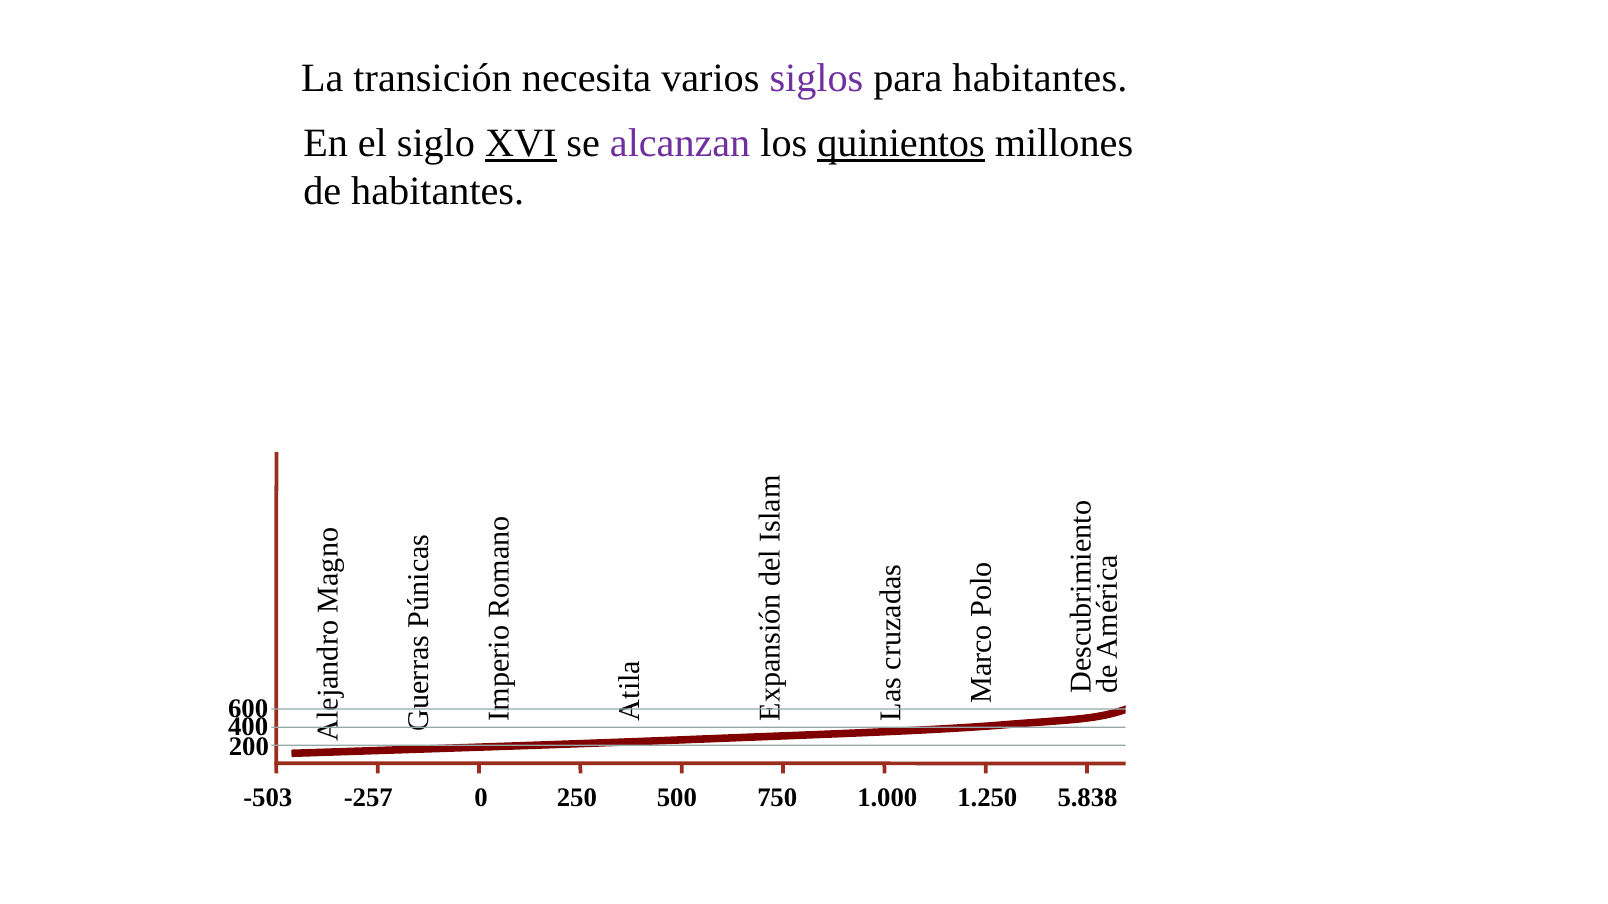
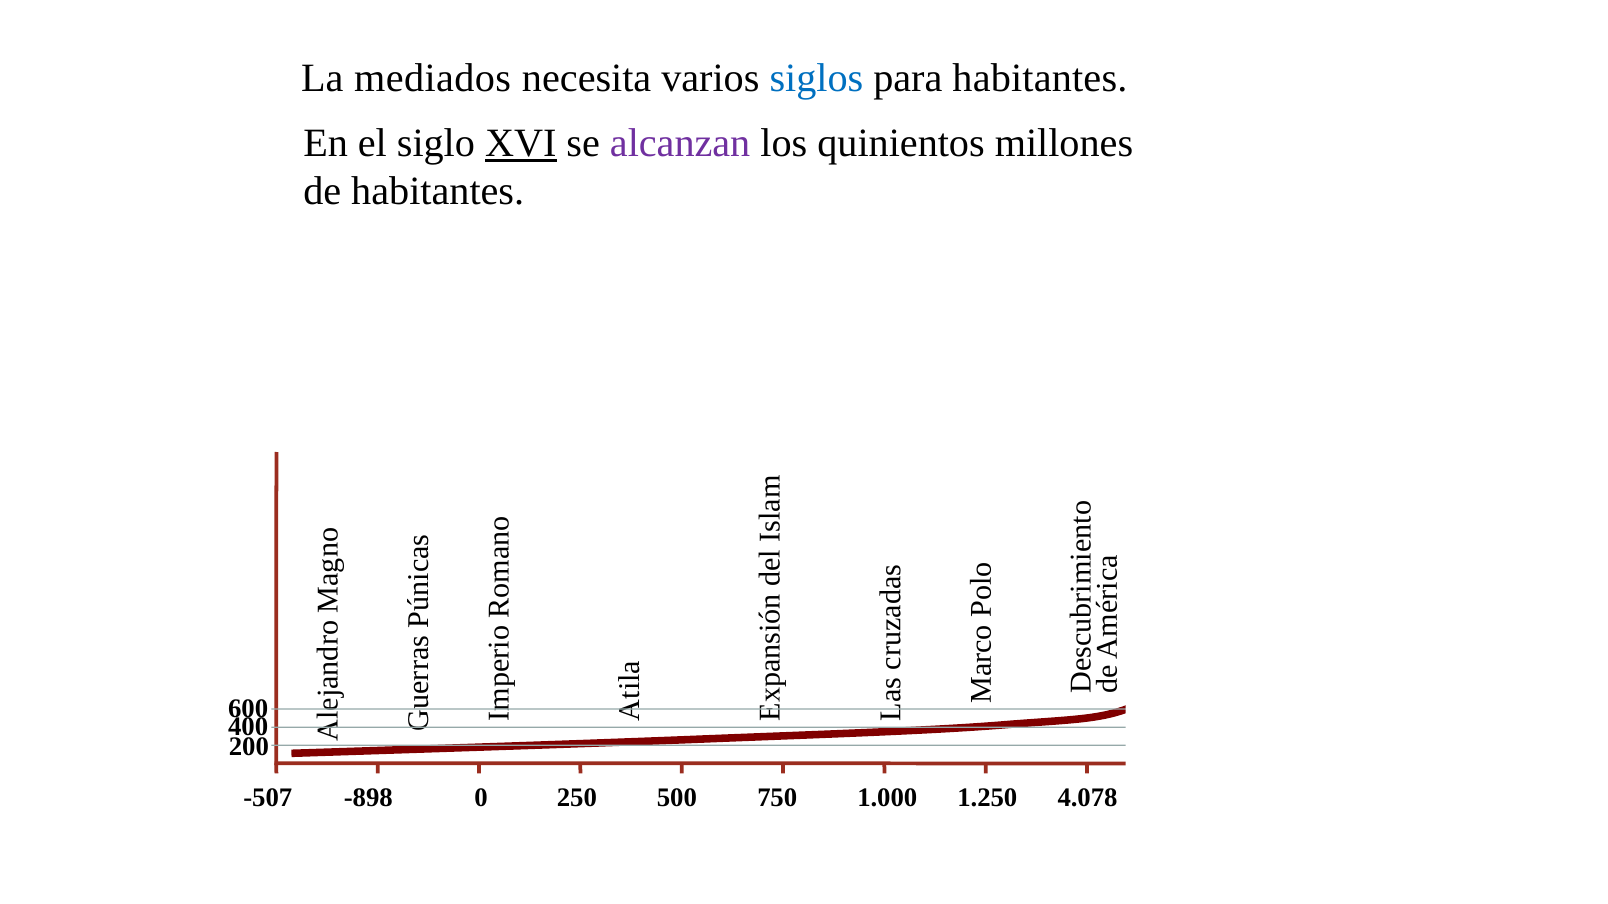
transición: transición -> mediados (433, 78)
siglos colour: purple -> blue (816, 78)
quinientos underline: present -> none (901, 143)
-503: -503 -> -507 (268, 798)
-257: -257 -> -898 (368, 798)
5.838: 5.838 -> 4.078 (1088, 798)
